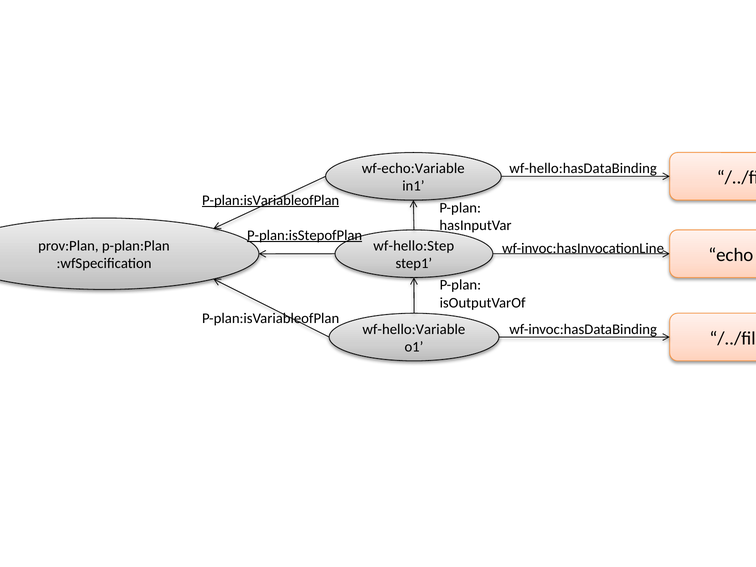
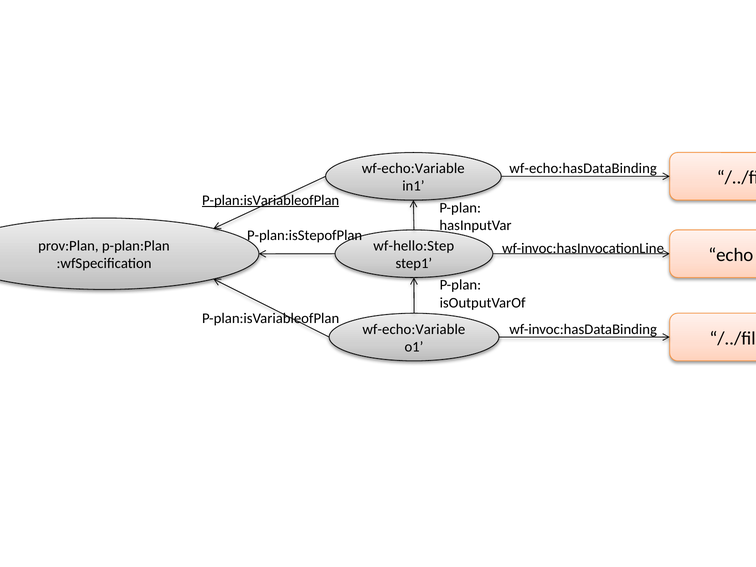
wf-hello:hasDataBinding: wf-hello:hasDataBinding -> wf-echo:hasDataBinding (583, 169)
P-plan:isStepofPlan underline: present -> none (305, 235)
wf-hello:Variable: wf-hello:Variable -> wf-echo:Variable (414, 329)
